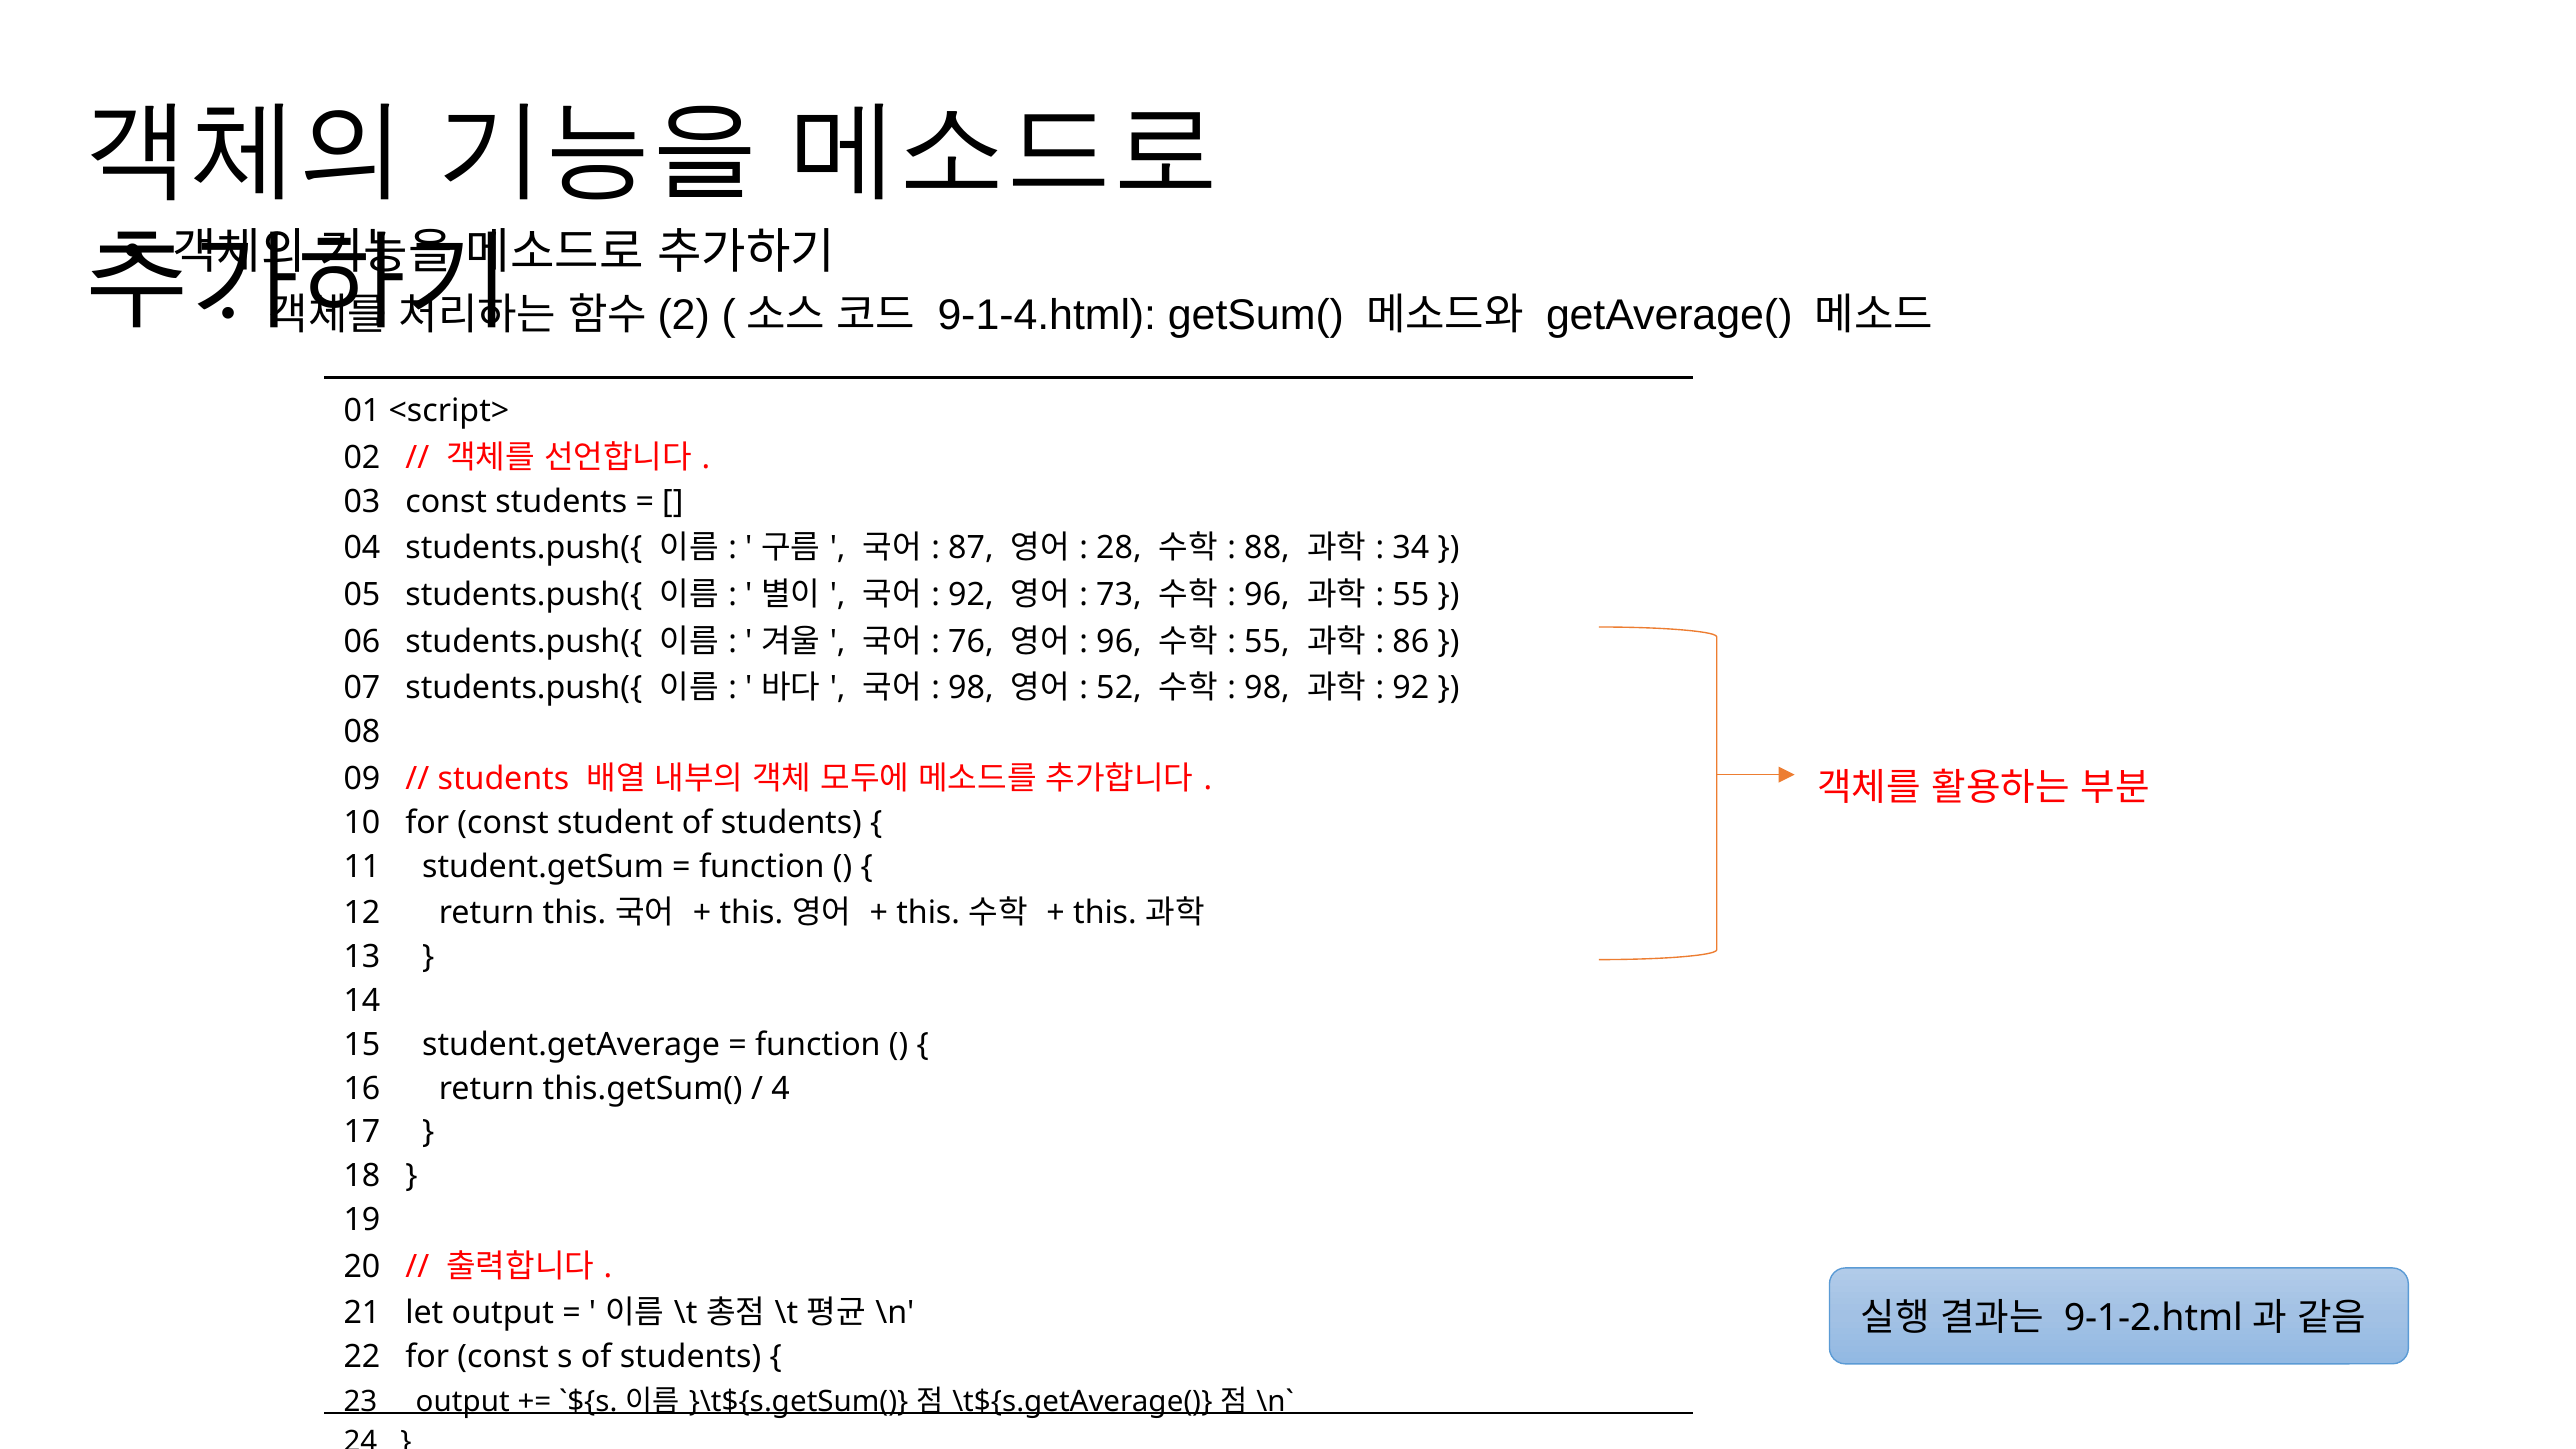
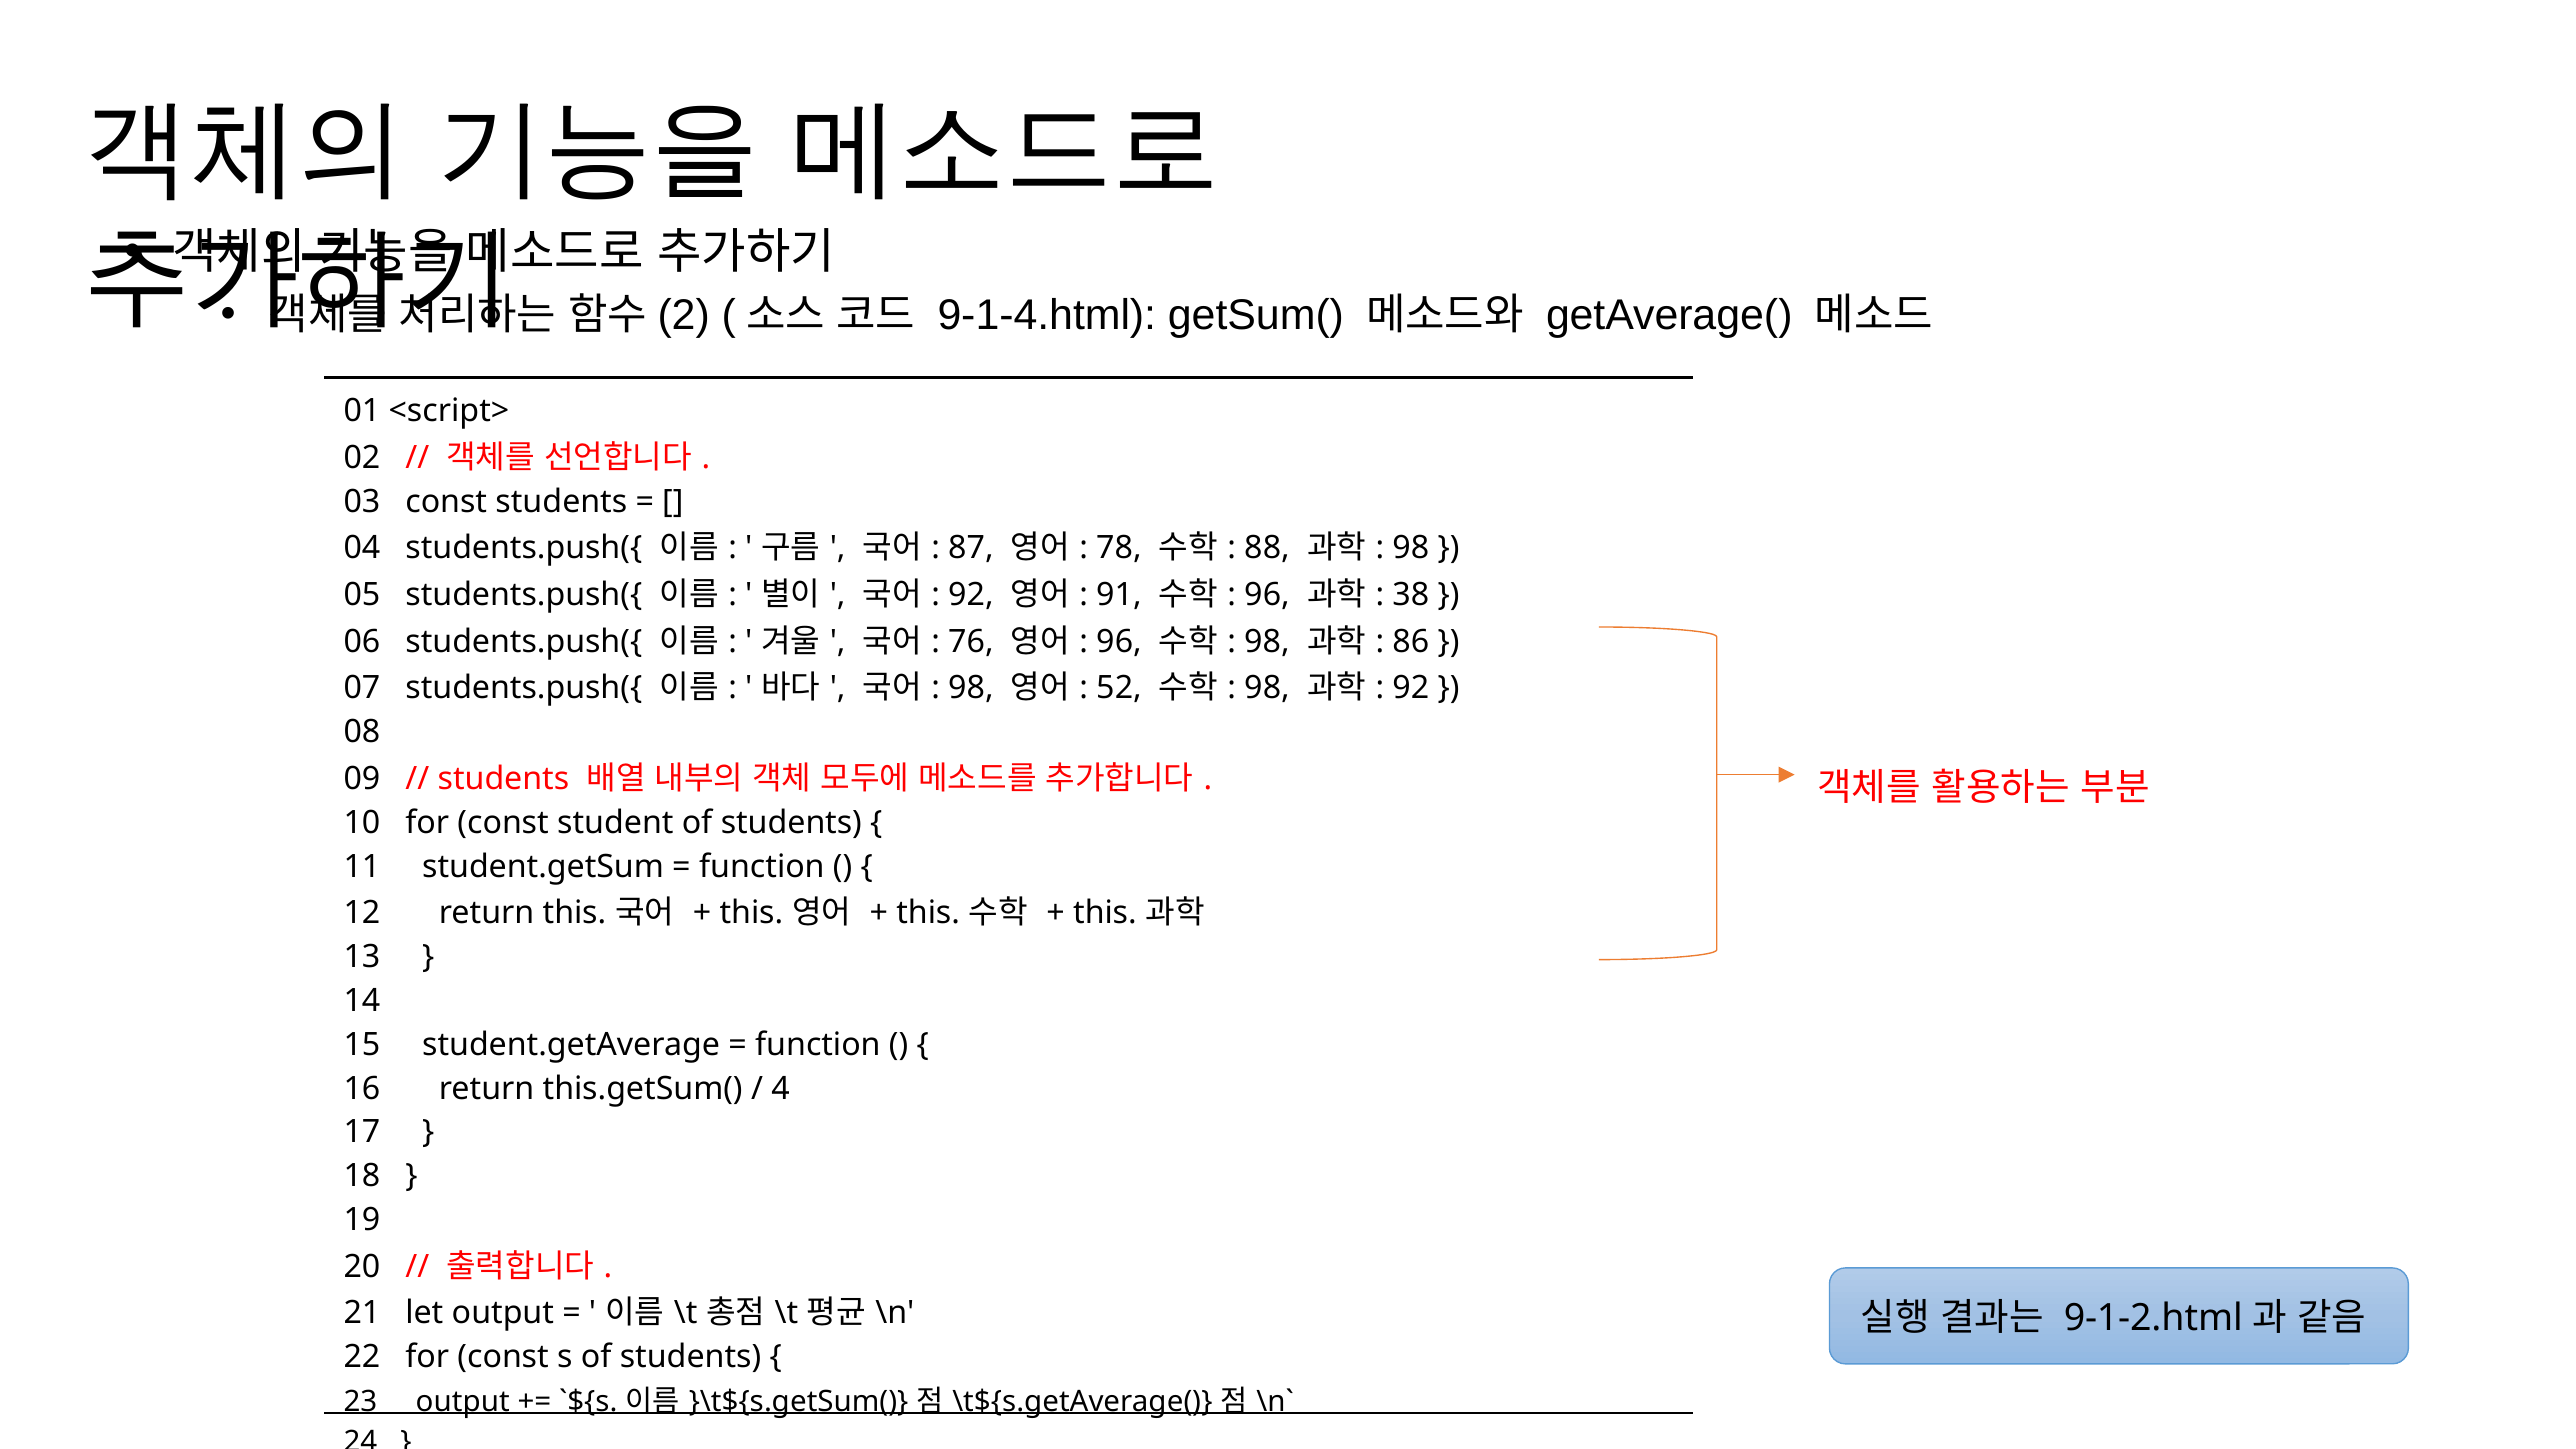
28: 28 -> 78 (1119, 548)
34: 34 -> 98 (1411, 548)
73: 73 -> 91 (1119, 595)
55: 55 -> 38 (1411, 595)
55: 55 -> 98 (1267, 642)
